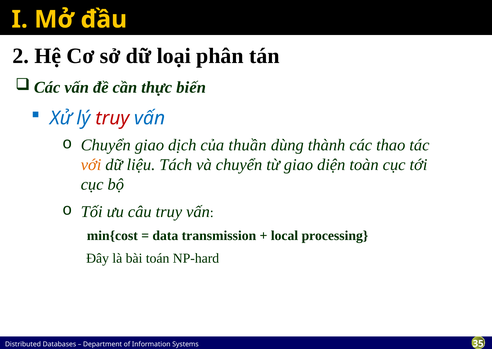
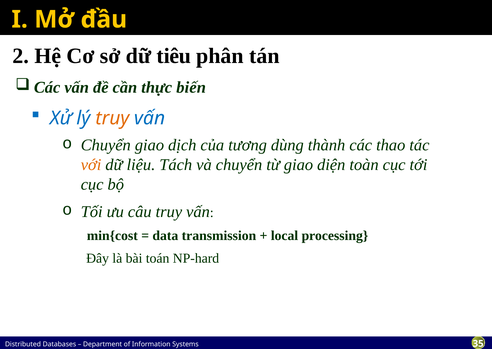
loại: loại -> tiêu (174, 56)
truy colour: red -> orange (112, 118)
thuần: thuần -> tương (248, 145)
